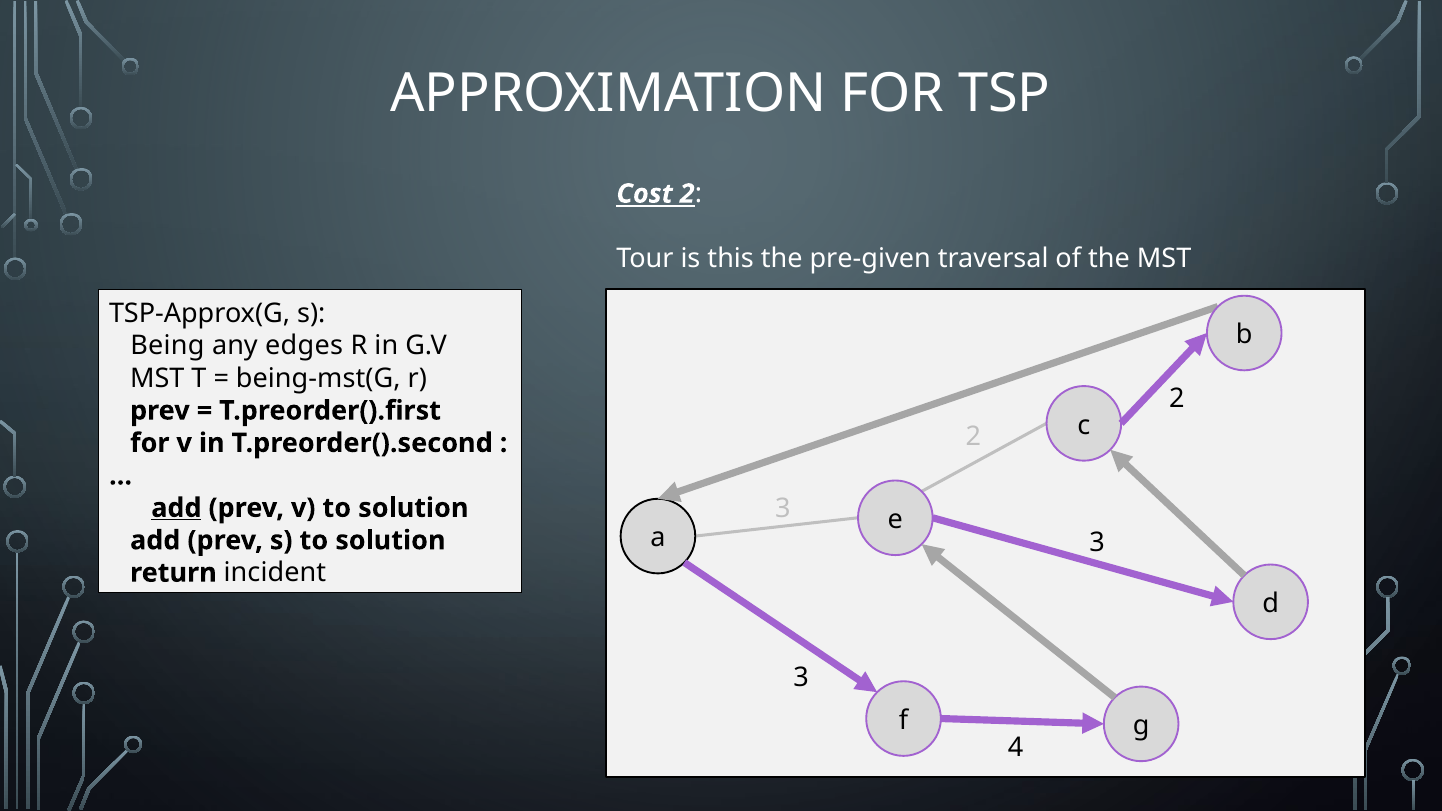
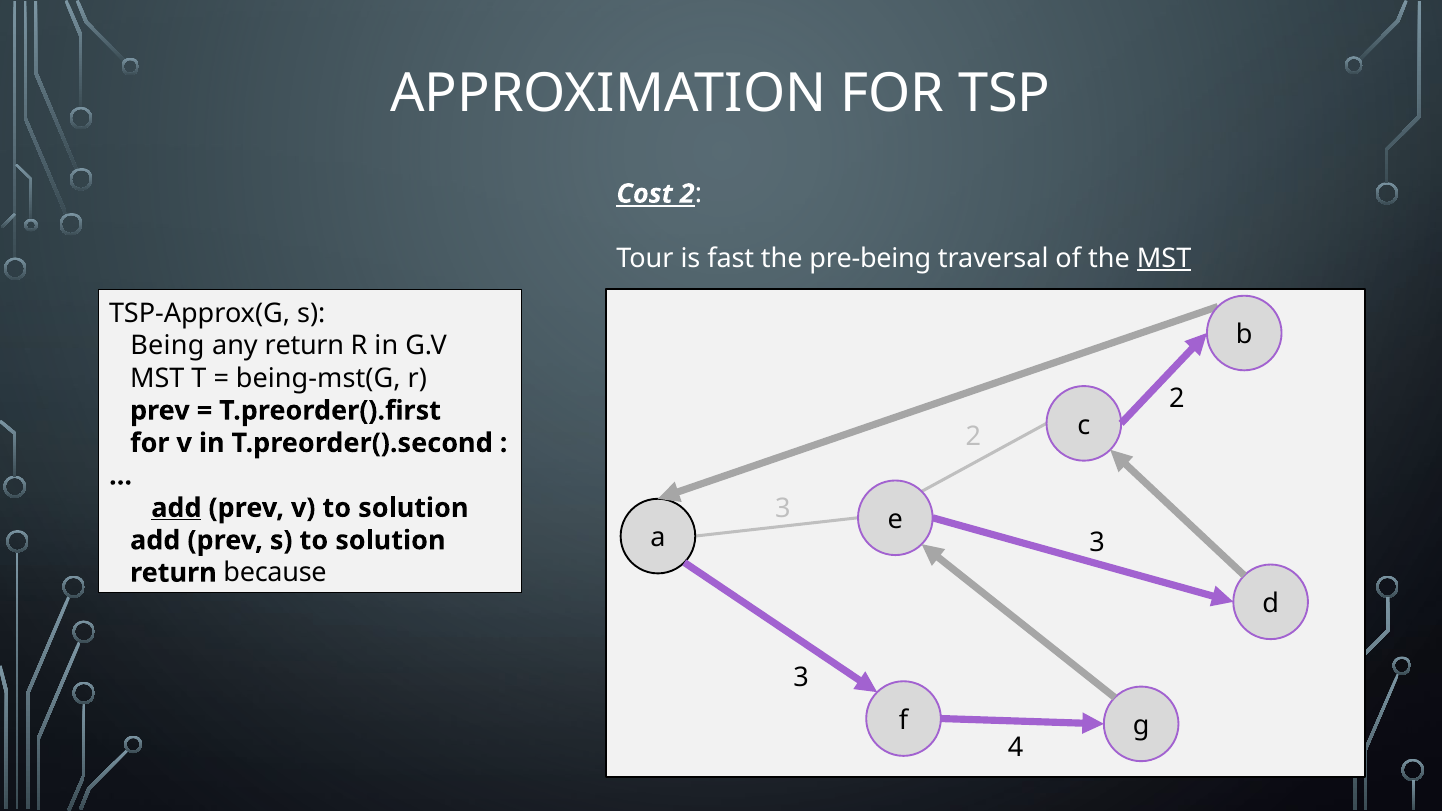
this: this -> fast (731, 259)
pre-given: pre-given -> pre-being (870, 259)
MST underline: none -> present (1164, 259)
any edges: edges -> return (304, 346)
incident: incident -> because (275, 573)
